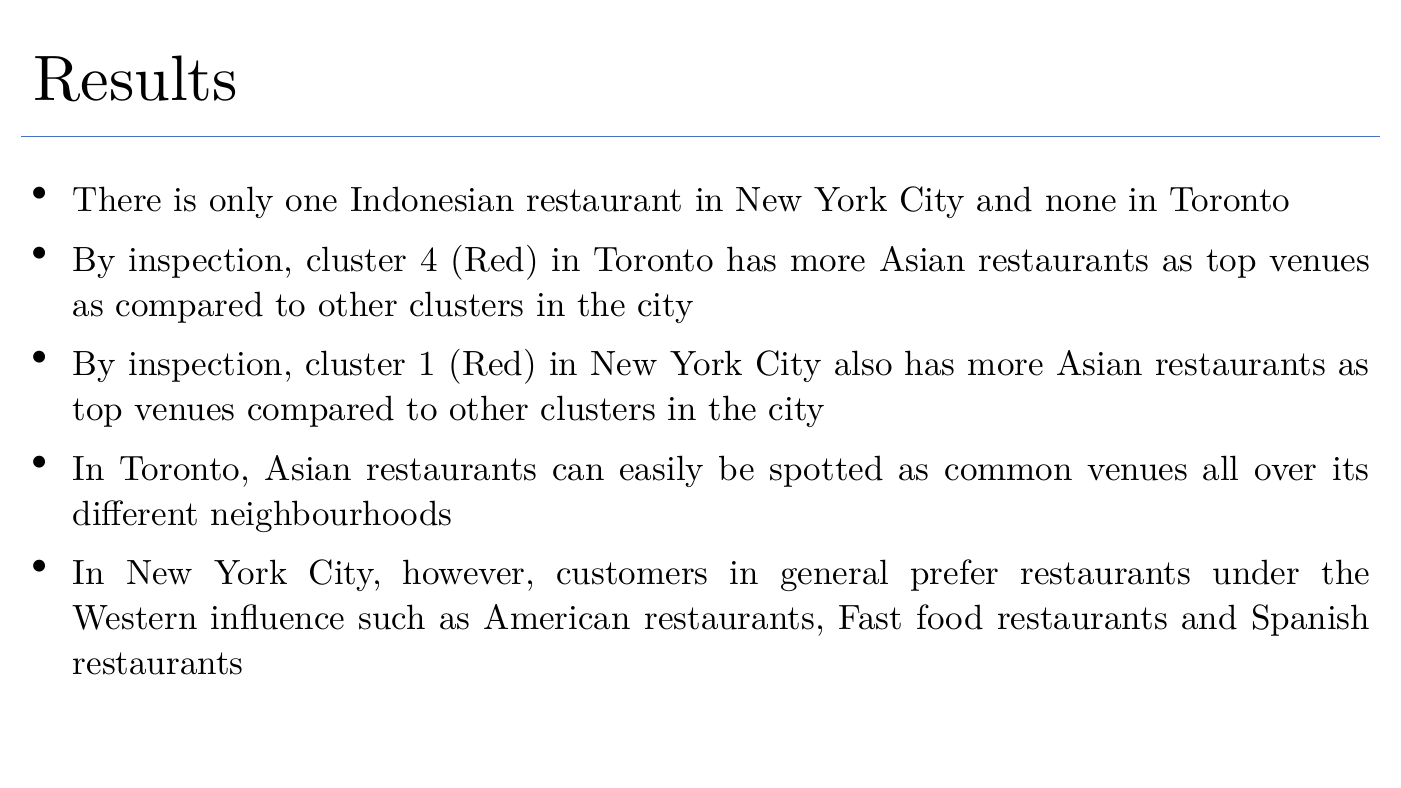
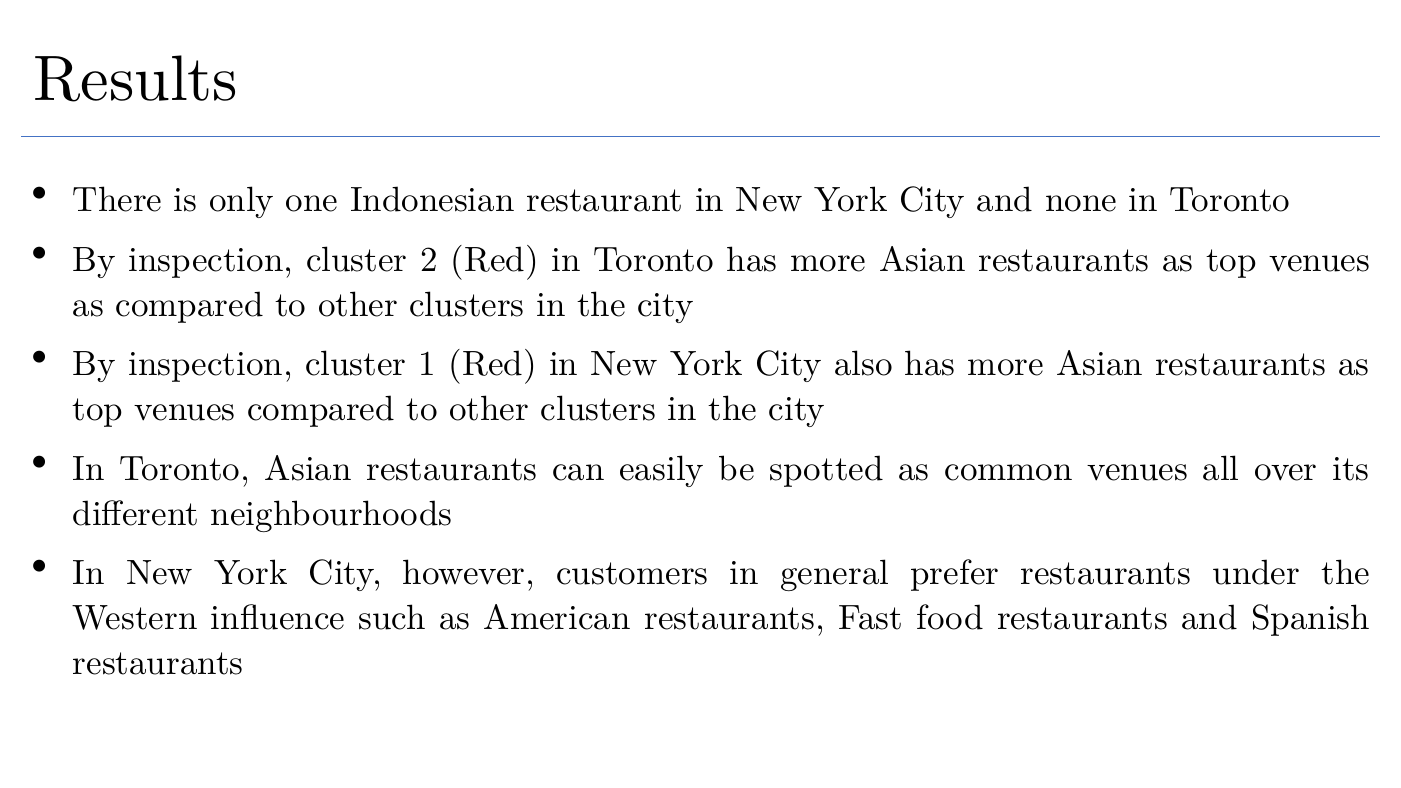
4: 4 -> 2 (429, 260)
